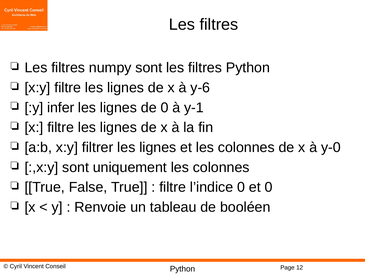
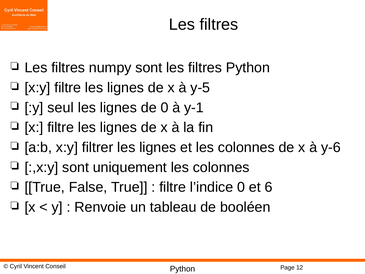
y-6: y-6 -> y-5 (200, 88)
infer: infer -> seul (61, 108)
y-0: y-0 -> y-6 (331, 147)
et 0: 0 -> 6 (269, 187)
